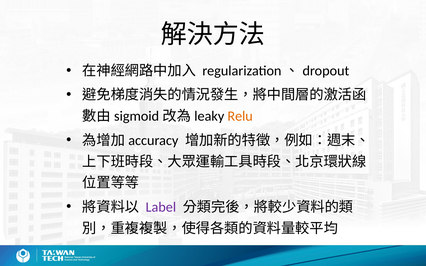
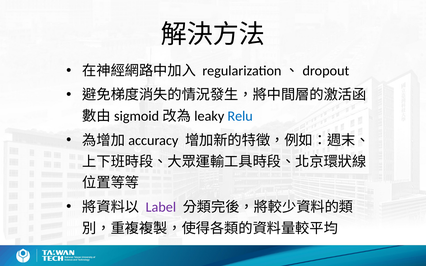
Relu colour: orange -> blue (240, 116)
